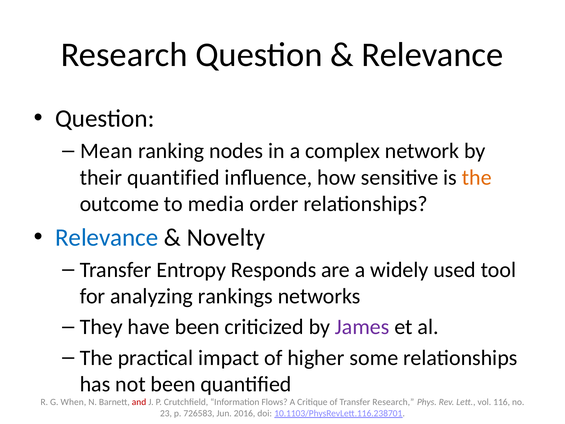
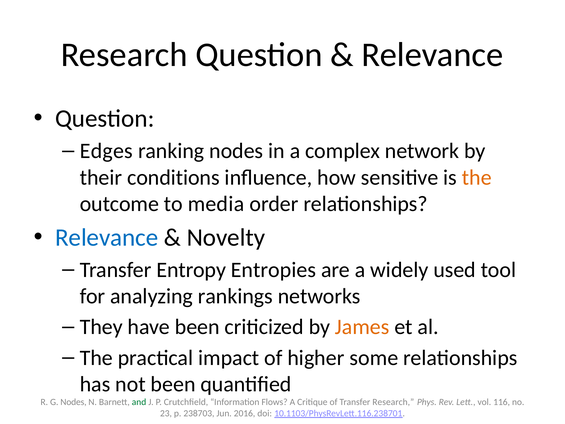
Mean: Mean -> Edges (106, 151)
their quantified: quantified -> conditions (173, 177)
Responds: Responds -> Entropies (273, 270)
James colour: purple -> orange (362, 327)
G When: When -> Nodes (73, 402)
and colour: red -> green (139, 402)
726583: 726583 -> 238703 (199, 413)
